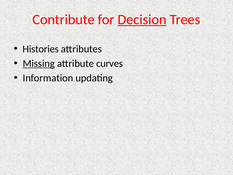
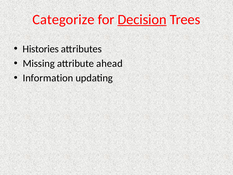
Contribute: Contribute -> Categorize (64, 19)
Missing underline: present -> none (39, 63)
curves: curves -> ahead (109, 63)
